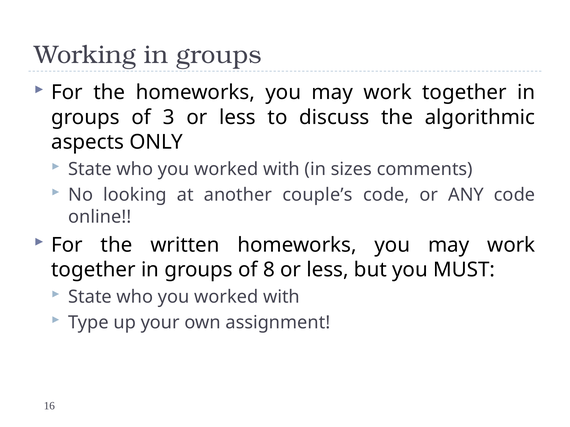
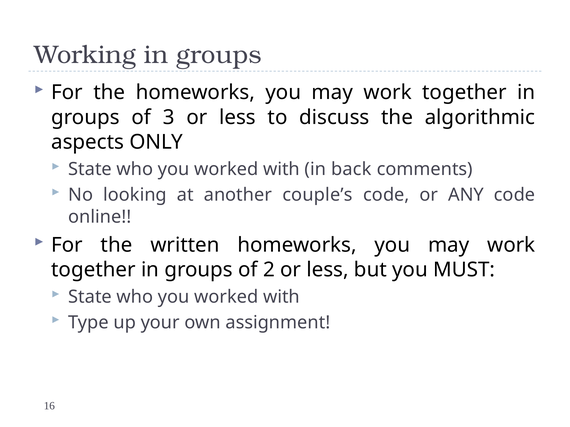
sizes: sizes -> back (351, 169)
8: 8 -> 2 (269, 270)
